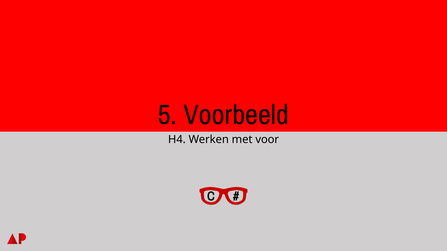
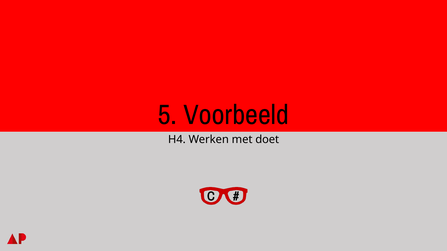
voor: voor -> doet (267, 140)
